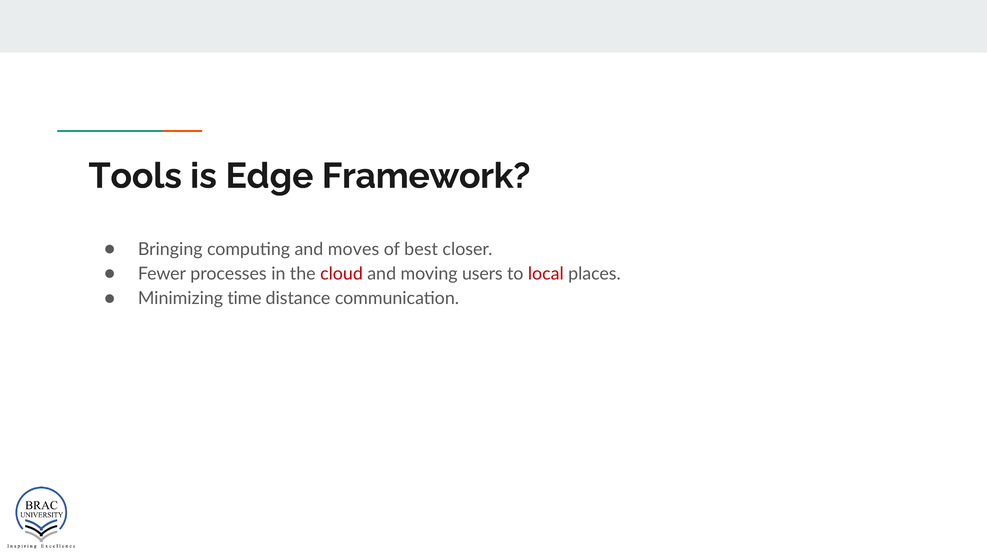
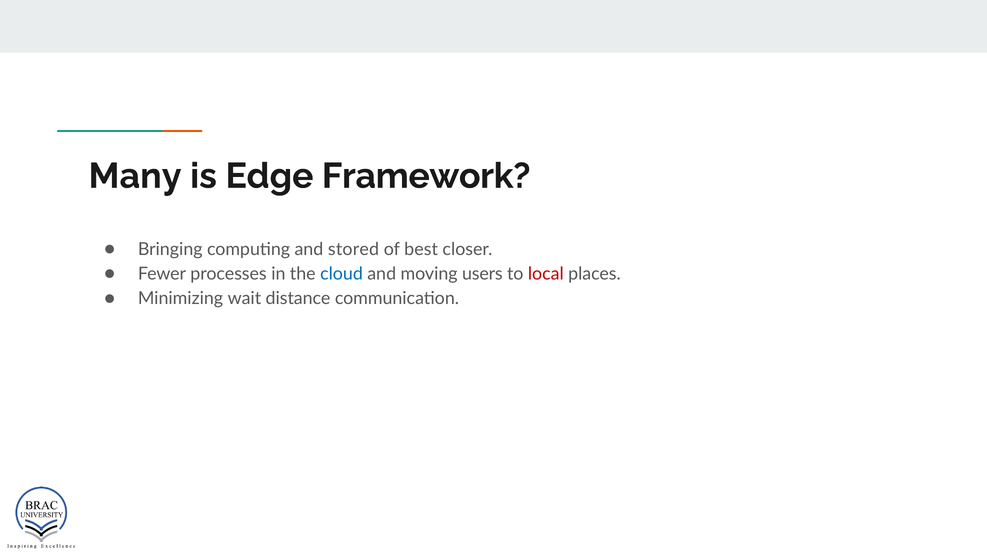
Tools: Tools -> Many (135, 176)
moves: moves -> stored (354, 249)
cloud colour: red -> blue (342, 274)
time: time -> wait (244, 299)
